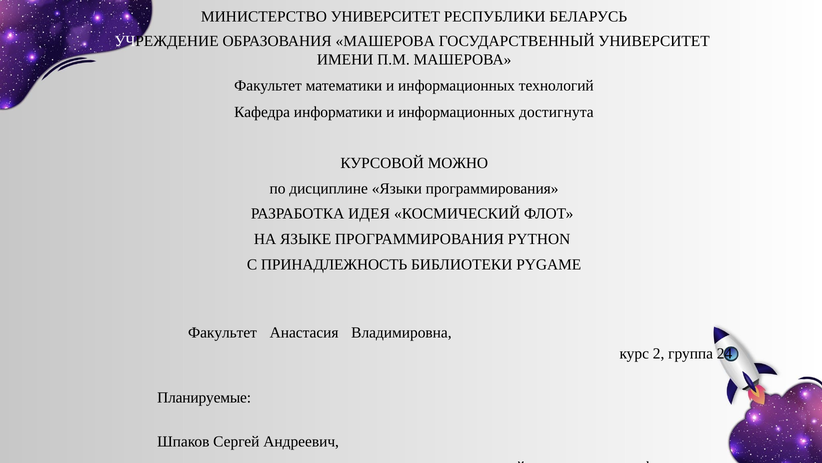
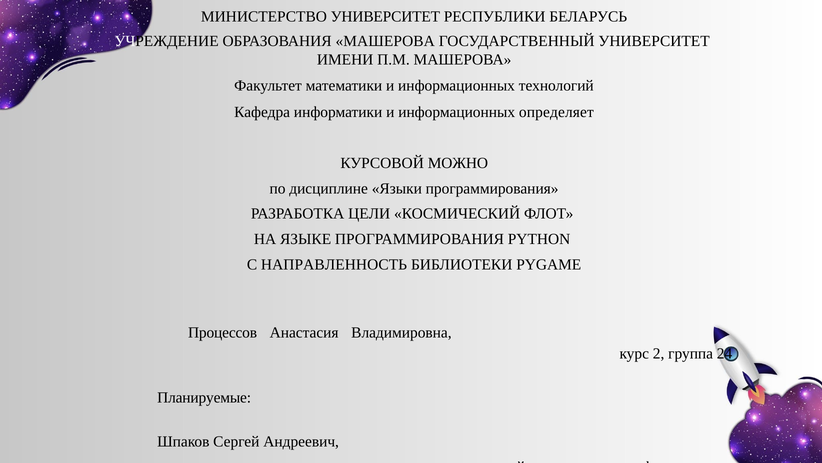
достигнута: достигнута -> определяет (556, 112)
ИДЕЯ: ИДЕЯ -> ЦЕЛИ (369, 214)
ПРИНАДЛЕЖНОСТЬ: ПРИНАДЛЕЖНОСТЬ -> НАПРАВЛЕННОСТЬ (334, 264)
Факультет: Факультет -> Процессов (223, 332)
